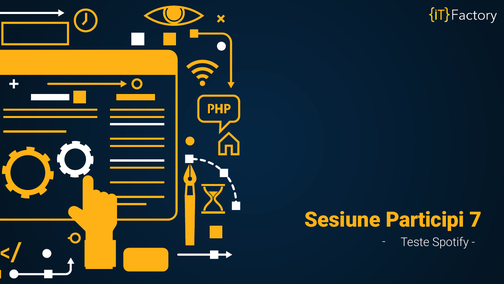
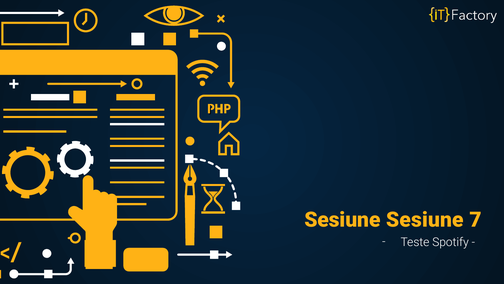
Sesiune Participi: Participi -> Sesiune (425, 220)
